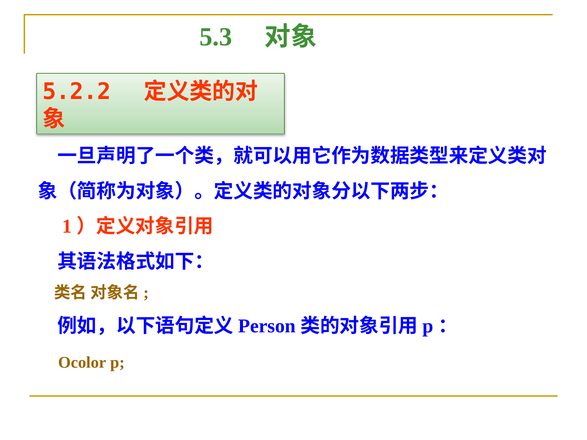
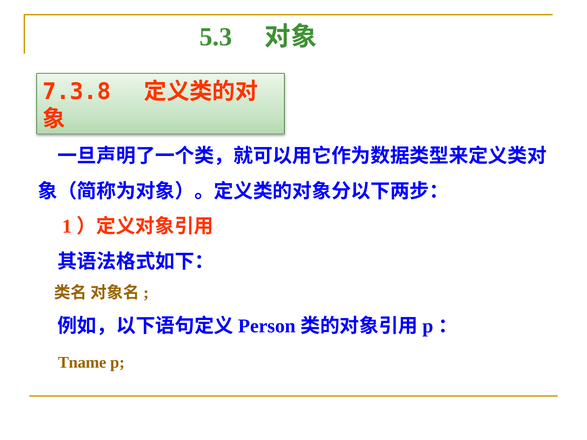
5.2.2: 5.2.2 -> 7.3.8 (77, 92)
Ocolor: Ocolor -> Tname (82, 363)
